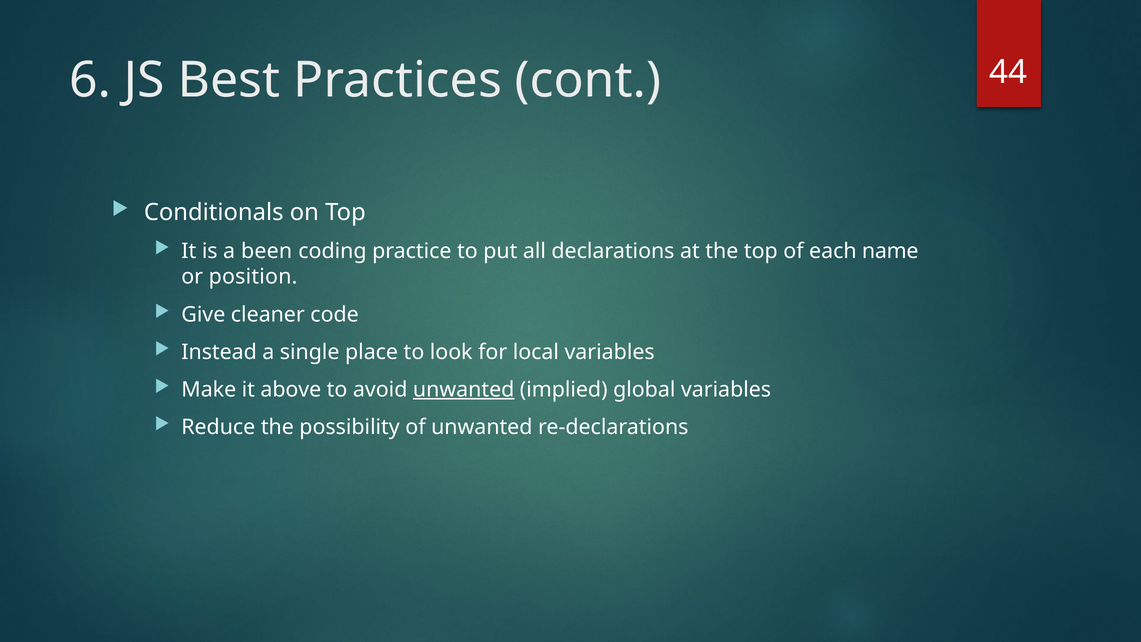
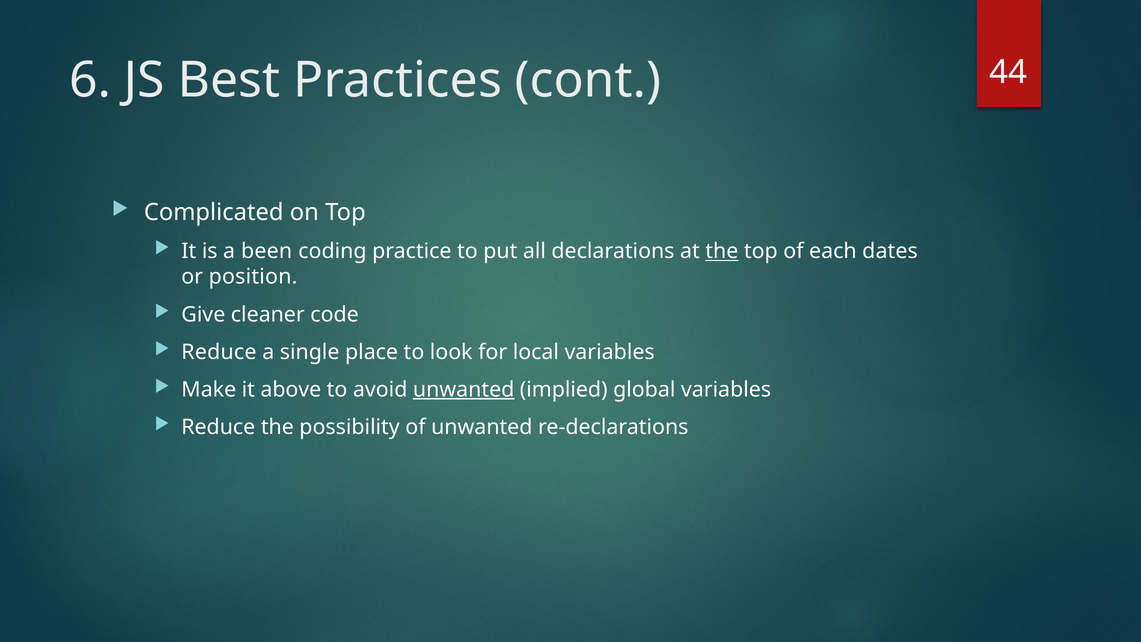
Conditionals: Conditionals -> Complicated (214, 212)
the underline: none -> present (722, 251)
name: name -> dates (890, 251)
Instead: Instead -> Reduce (219, 352)
